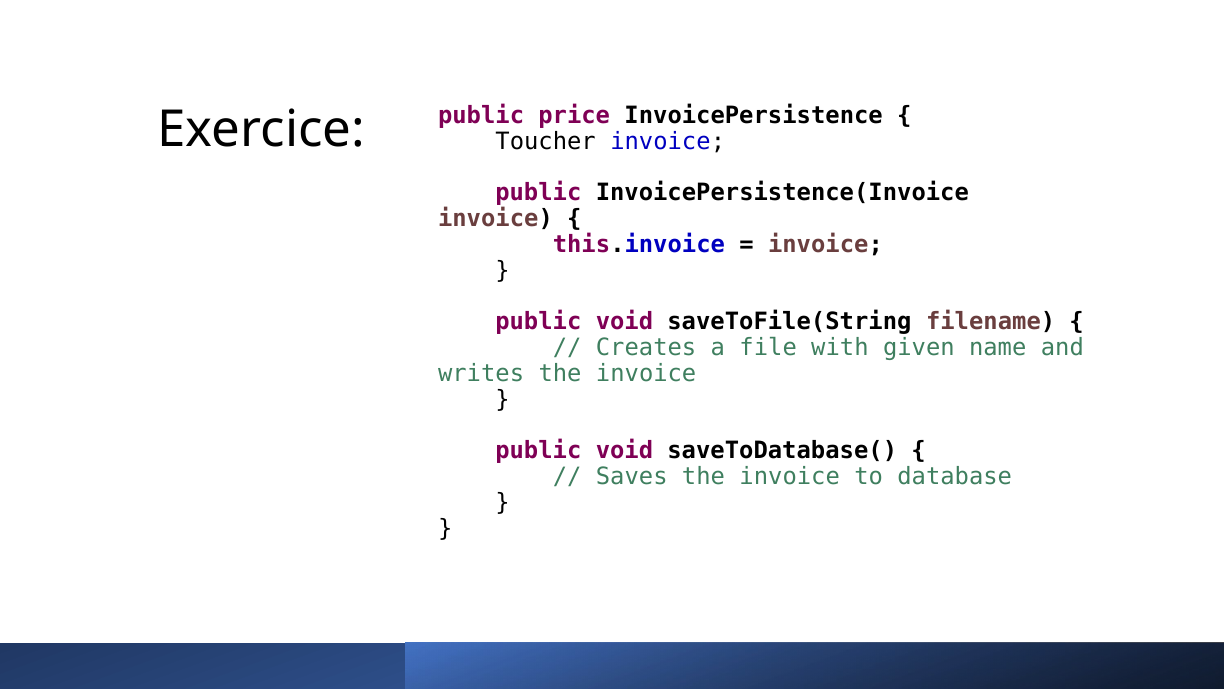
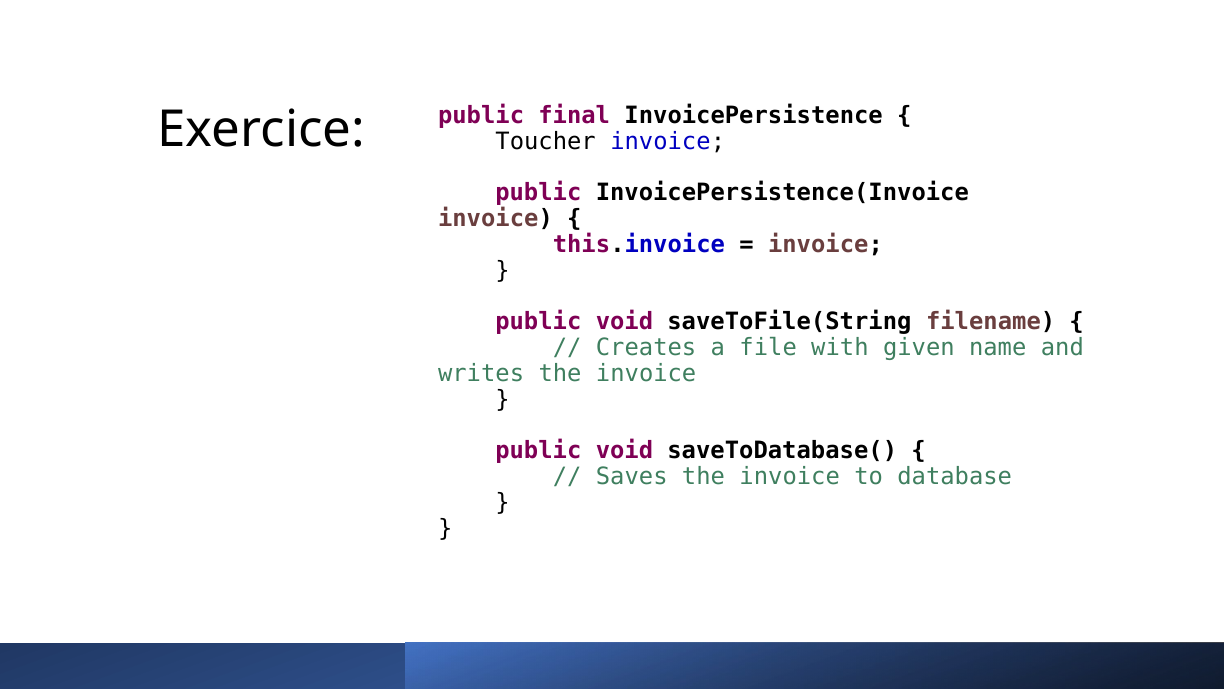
price: price -> final (574, 116)
